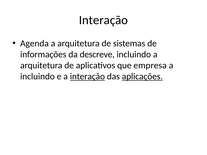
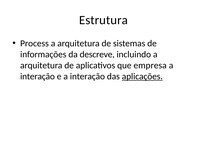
Interação: Interação -> Estrutura (103, 20)
Agenda: Agenda -> Process (34, 43)
incluindo: incluindo -> interação (38, 77)
interação underline: present -> none (87, 77)
